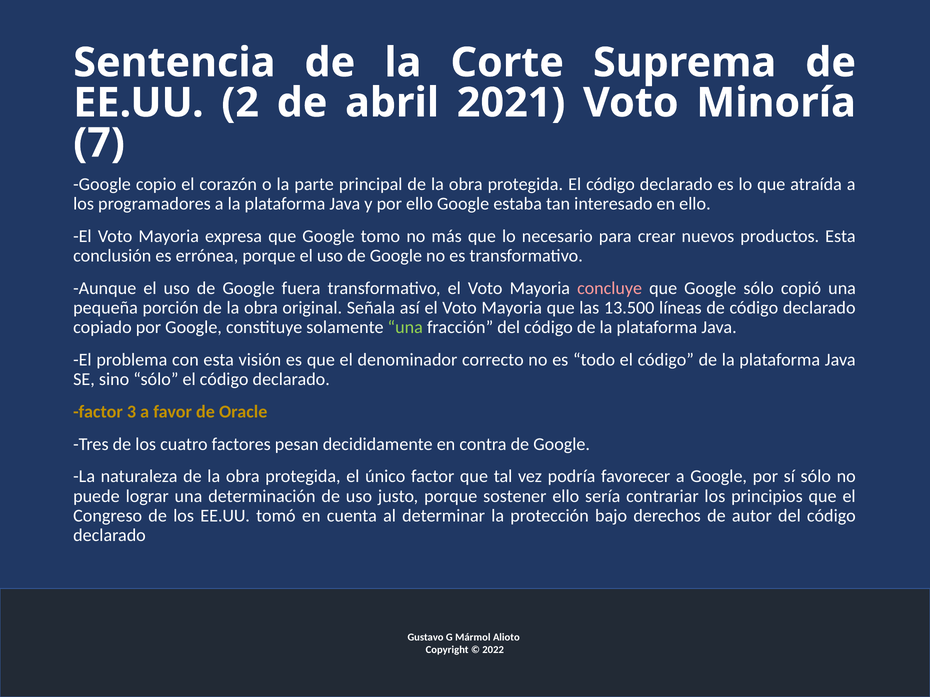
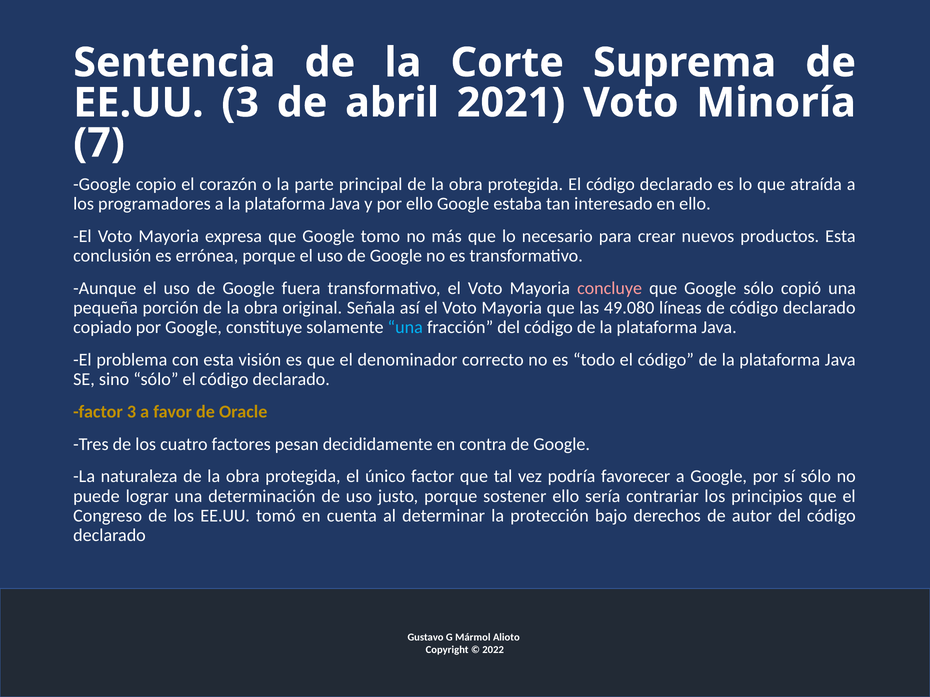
EE.UU 2: 2 -> 3 (240, 103)
13.500: 13.500 -> 49.080 (629, 308)
una colour: light green -> light blue (405, 327)
